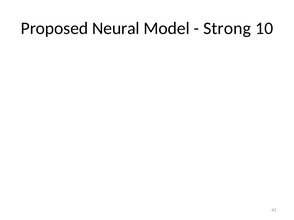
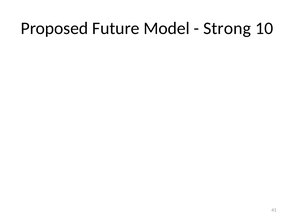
Neural: Neural -> Future (116, 28)
